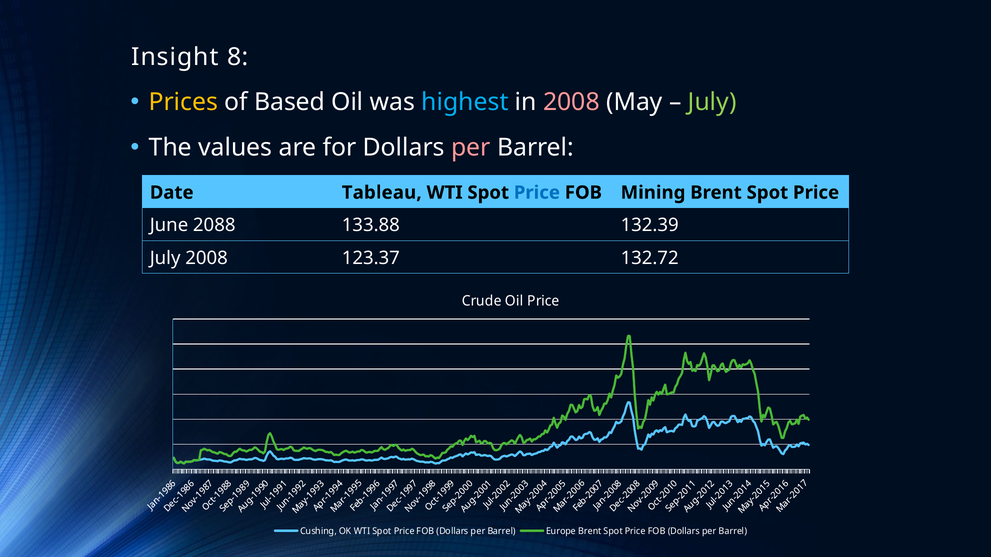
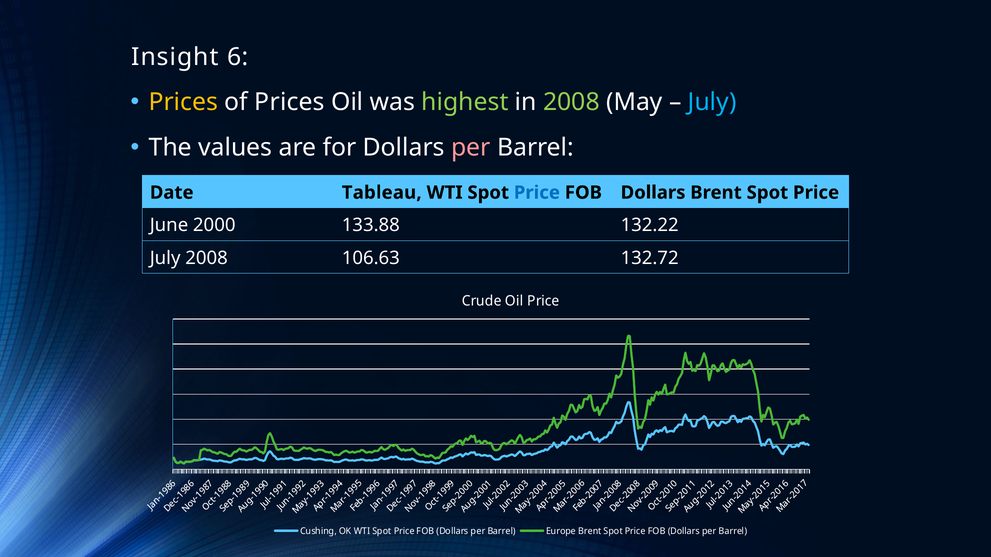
8: 8 -> 6 (238, 57)
of Based: Based -> Prices (290, 102)
highest colour: light blue -> light green (465, 102)
2008 colour: pink -> light green (571, 102)
July colour: light green -> light blue (712, 102)
Mining: Mining -> Dollars (653, 193)
2088: 2088 -> 2000 (214, 226)
132.39: 132.39 -> 132.22 (650, 226)
123.37: 123.37 -> 106.63 (371, 258)
